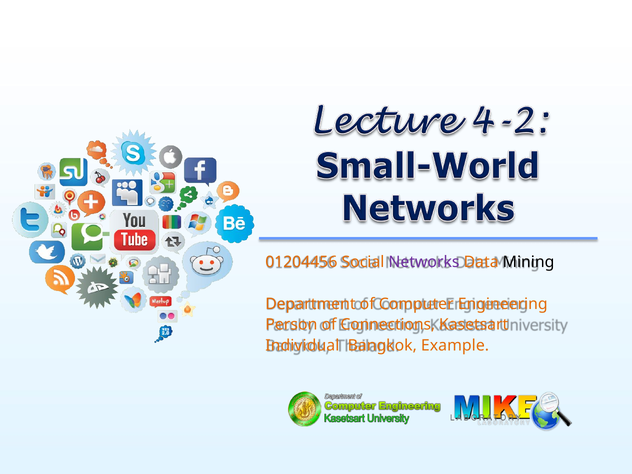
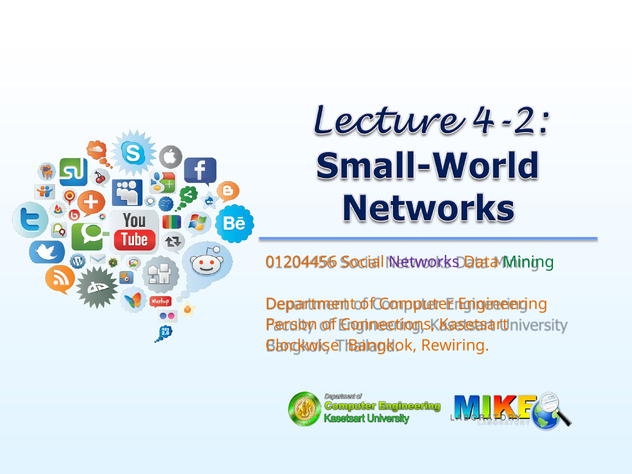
Mining colour: black -> green (529, 262)
Individual: Individual -> Clockwise (302, 346)
Example: Example -> Rewiring (455, 346)
